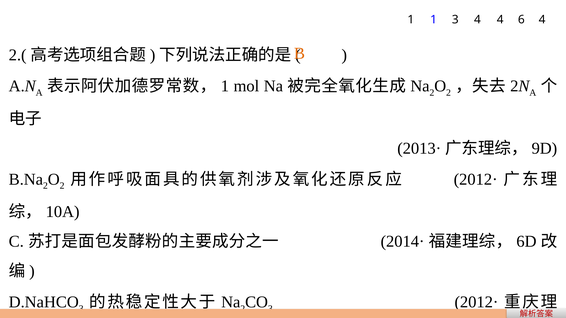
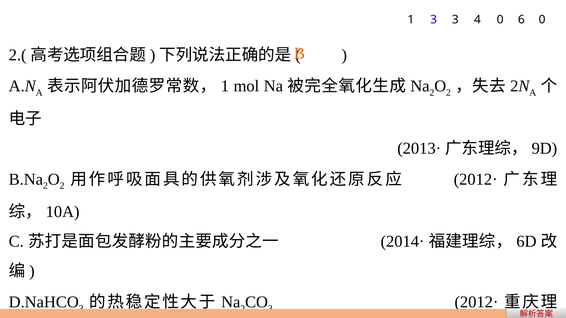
1 1: 1 -> 3 (434, 20)
4 4: 4 -> 0 (500, 20)
6 4: 4 -> 0 (542, 20)
